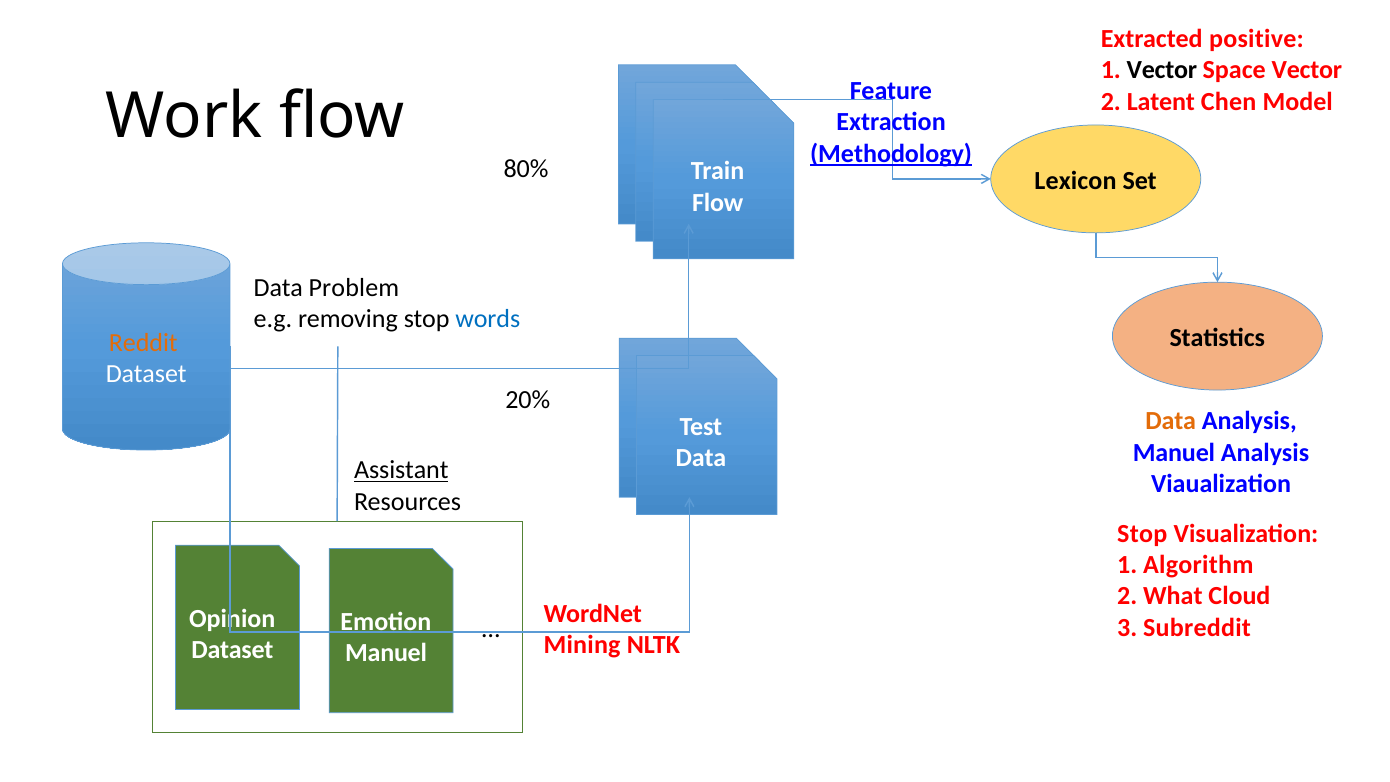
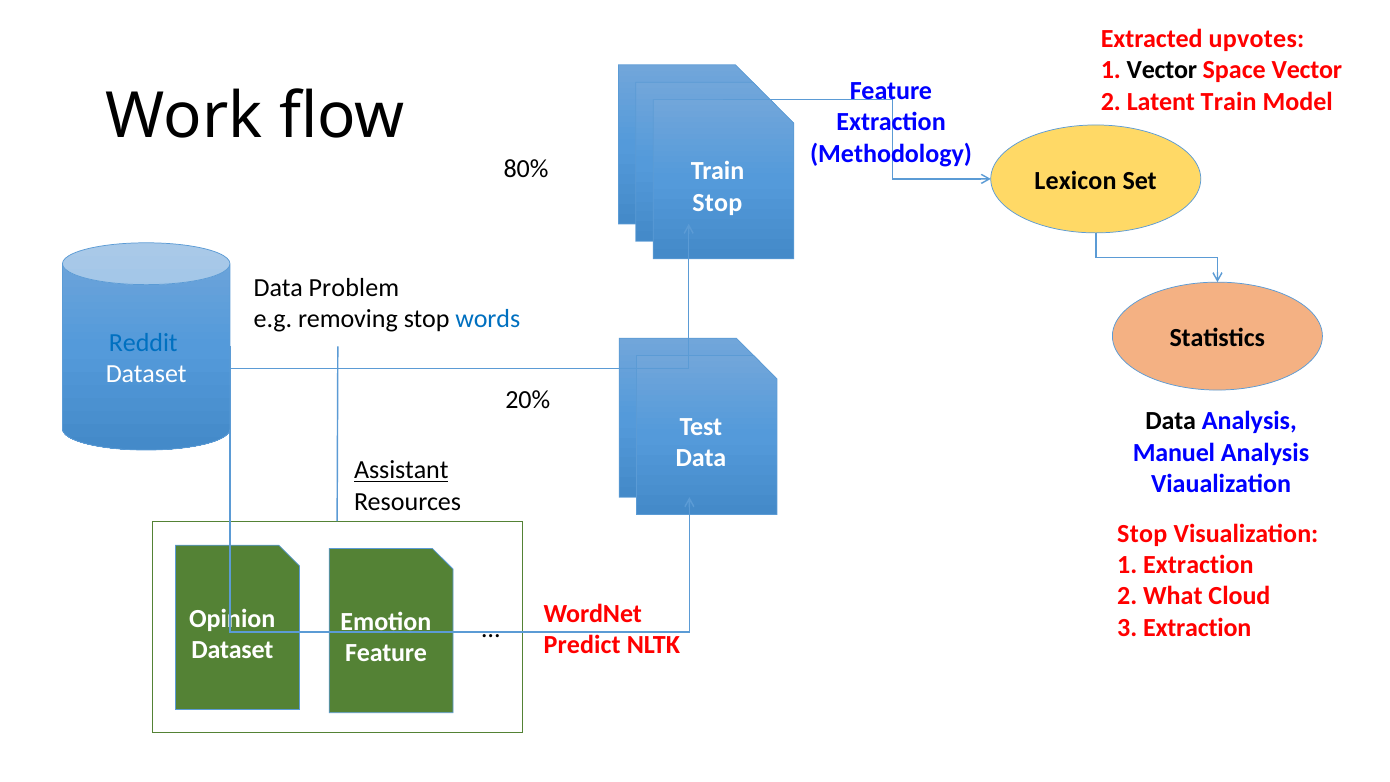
positive: positive -> upvotes (1256, 39)
Latent Chen: Chen -> Train (1229, 102)
Methodology underline: present -> none (891, 154)
Flow: Flow -> Stop (717, 202)
Reddit colour: orange -> blue (143, 343)
Data colour: orange -> black (1171, 421)
1 Algorithm: Algorithm -> Extraction (1198, 565)
3 Subreddit: Subreddit -> Extraction (1197, 628)
Mining: Mining -> Predict (582, 645)
Manuel: Manuel -> Feature (386, 653)
